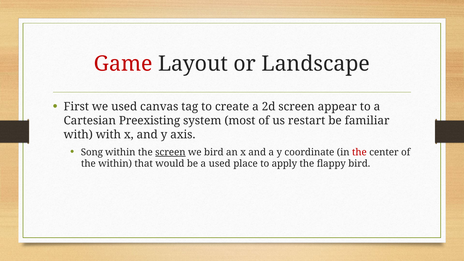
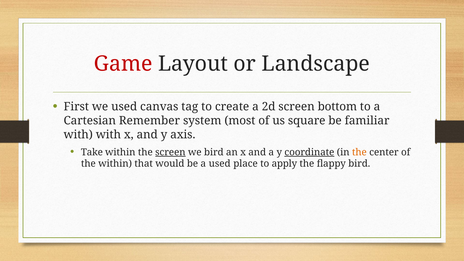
appear: appear -> bottom (337, 107)
Preexisting: Preexisting -> Remember (150, 121)
restart: restart -> square (307, 121)
Song: Song -> Take (92, 152)
coordinate underline: none -> present (309, 152)
the colour: red -> orange (359, 152)
